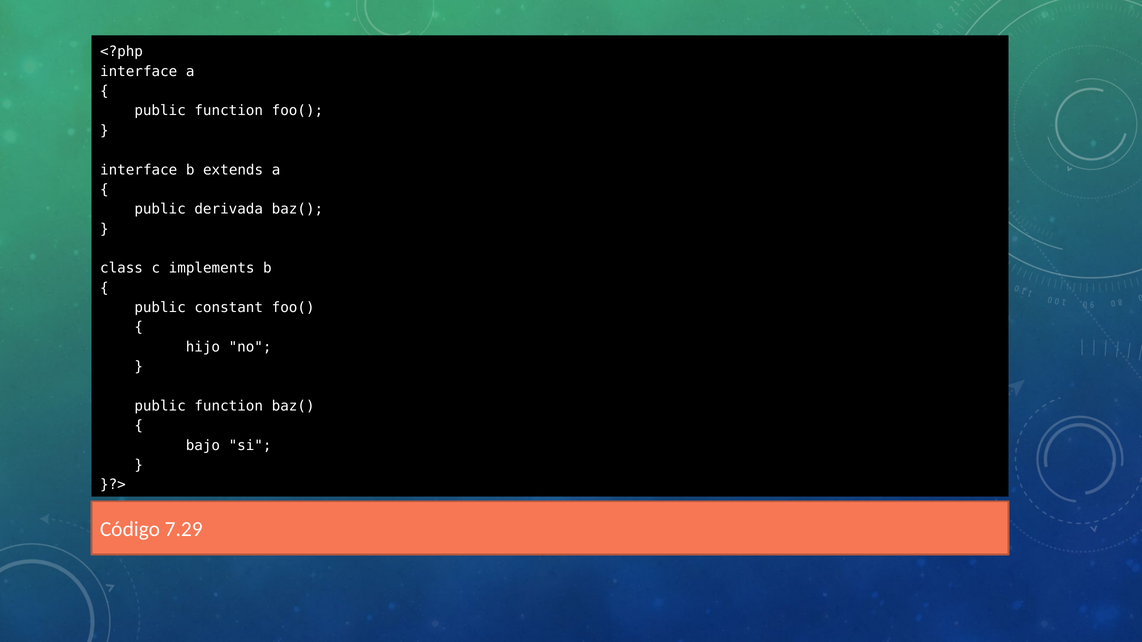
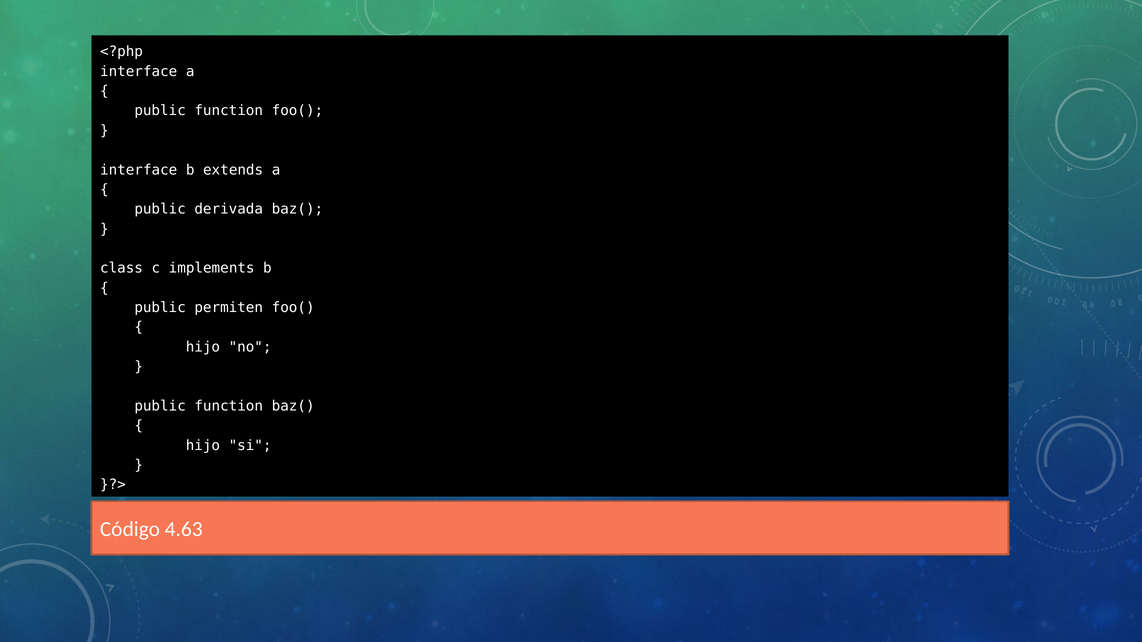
constant: constant -> permiten (229, 308)
bajo: bajo -> hijo (203, 446)
7.29: 7.29 -> 4.63 (184, 530)
